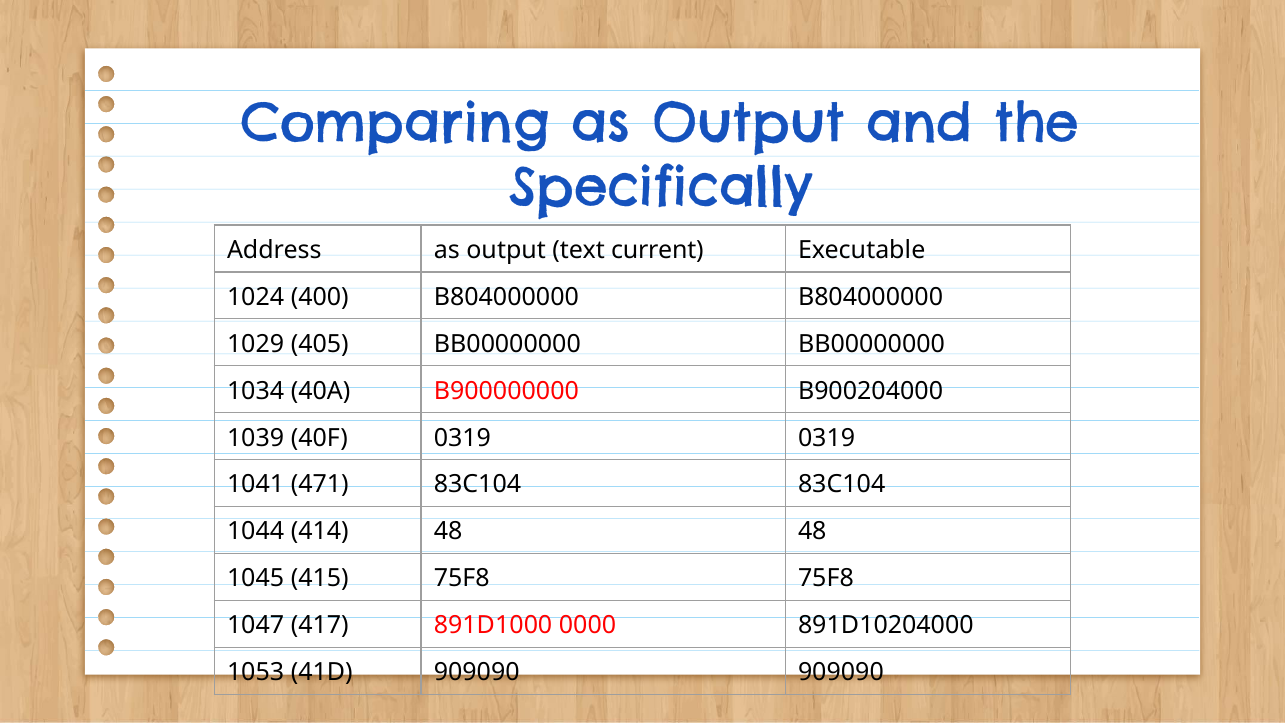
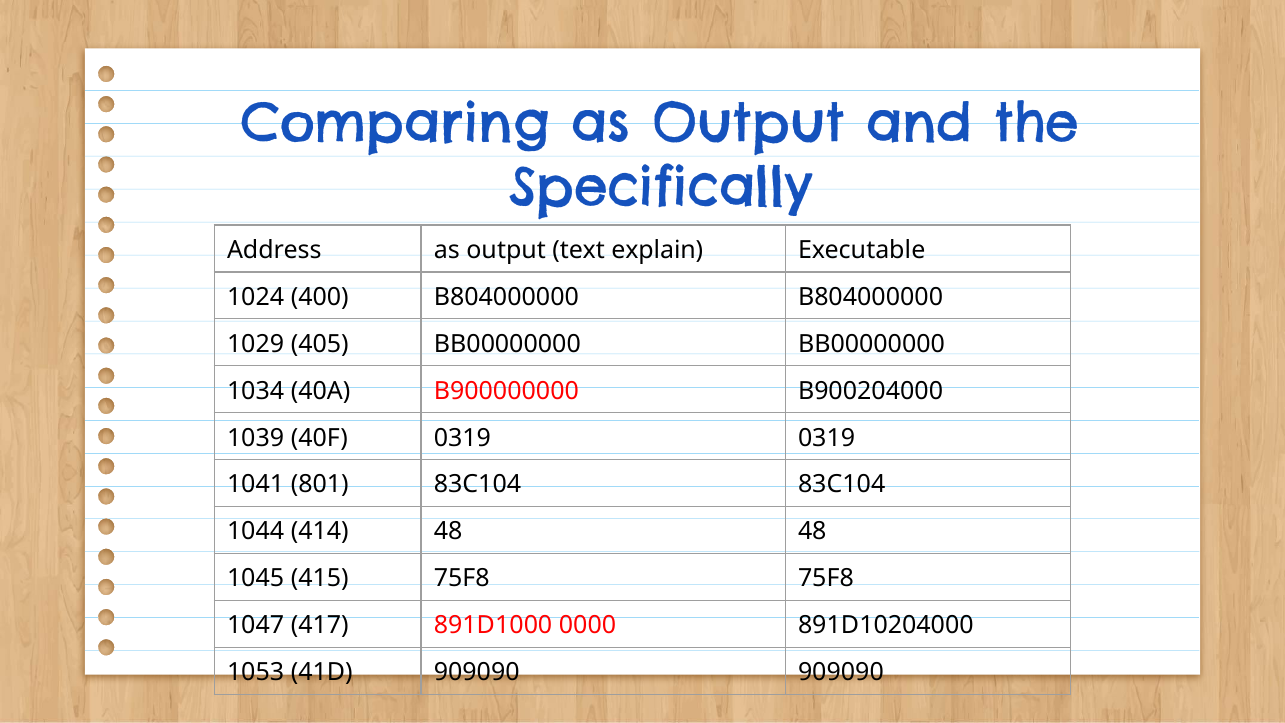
current: current -> explain (657, 250)
471: 471 -> 801 (320, 485)
